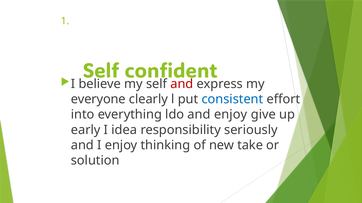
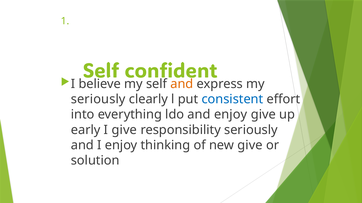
and colour: red -> orange (182, 84)
everyone: everyone -> seriously (98, 99)
I idea: idea -> give (124, 130)
new take: take -> give (250, 146)
